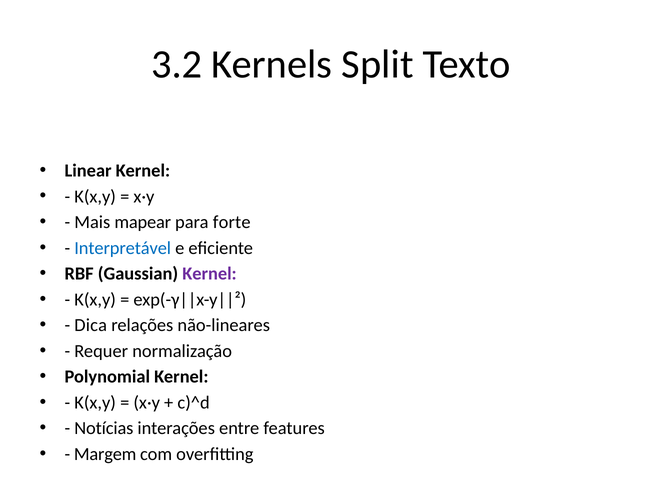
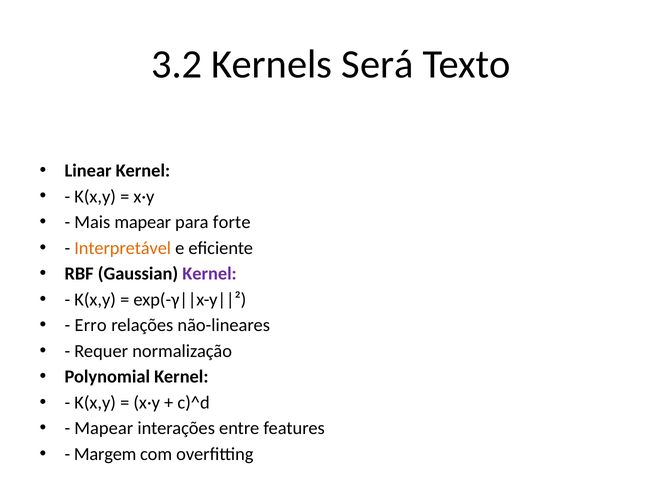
Split: Split -> Será (378, 64)
Interpretável colour: blue -> orange (123, 248)
Dica: Dica -> Erro (91, 325)
Notícias: Notícias -> Mapear (104, 428)
